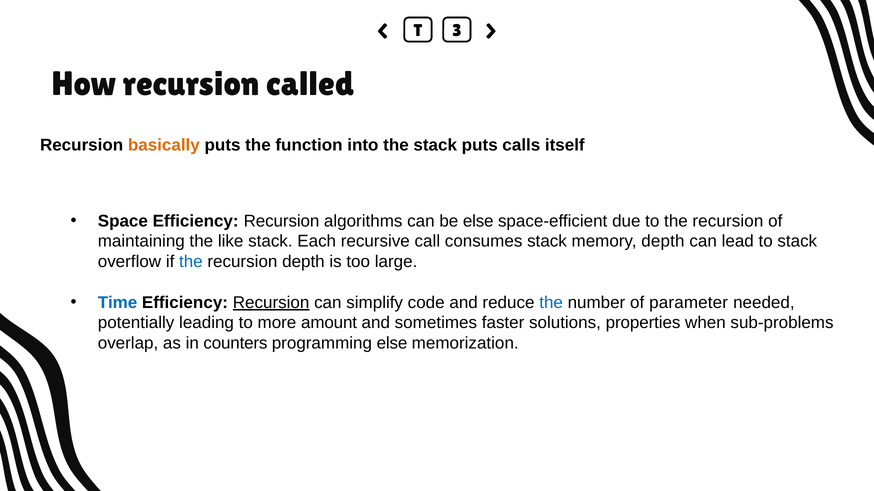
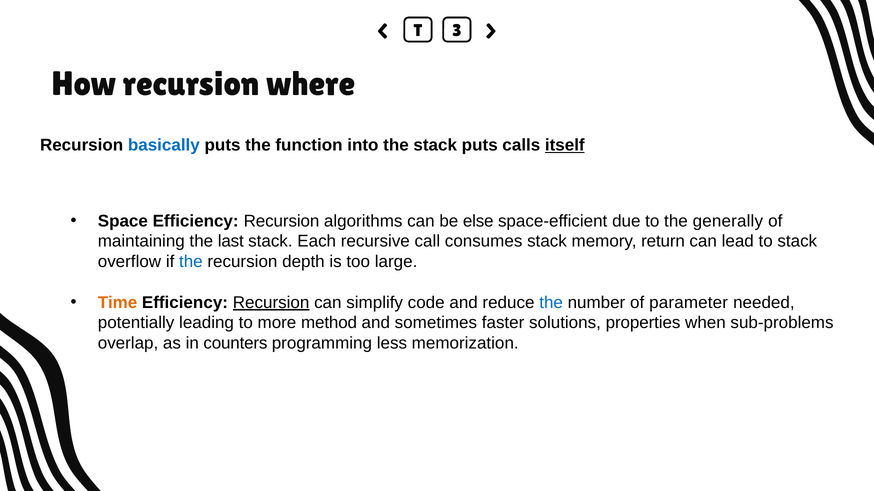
called: called -> where (311, 84)
basically colour: orange -> blue (164, 145)
itself underline: none -> present (565, 145)
to the recursion: recursion -> generally (728, 221)
like: like -> last (231, 242)
memory depth: depth -> return (663, 242)
Time colour: blue -> orange (118, 303)
amount: amount -> method (329, 323)
programming else: else -> less (392, 344)
